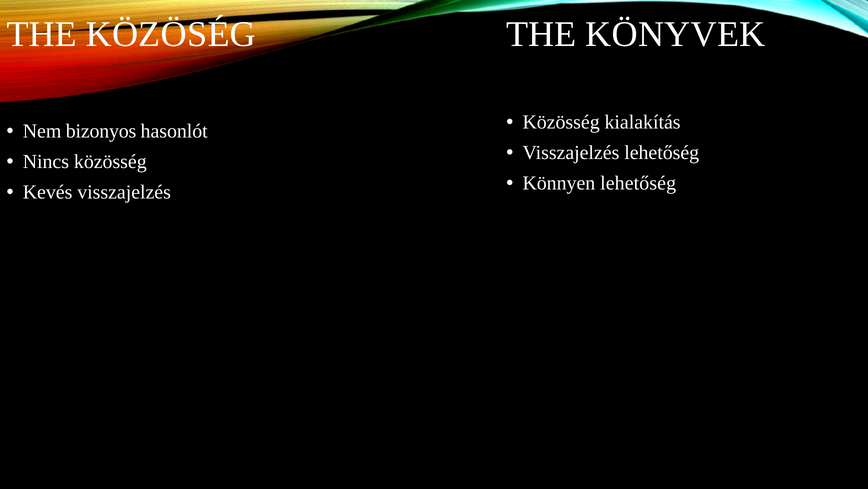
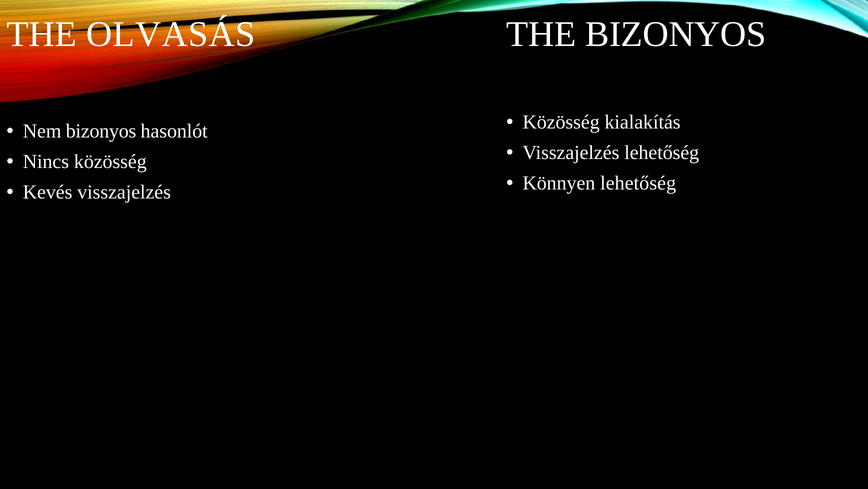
KÖZÖSÉG: KÖZÖSÉG -> OLVASÁS (171, 34)
THE KÖNYVEK: KÖNYVEK -> BIZONYOS (676, 34)
